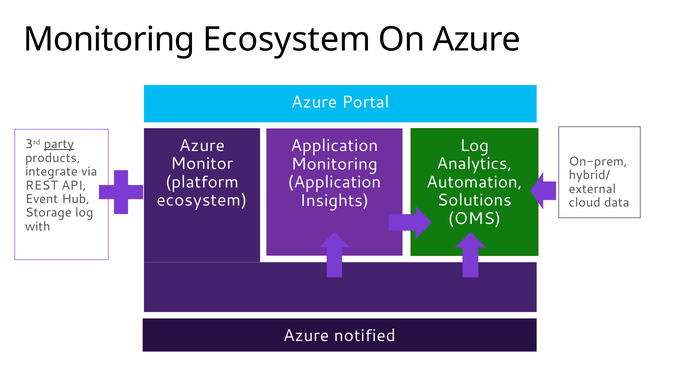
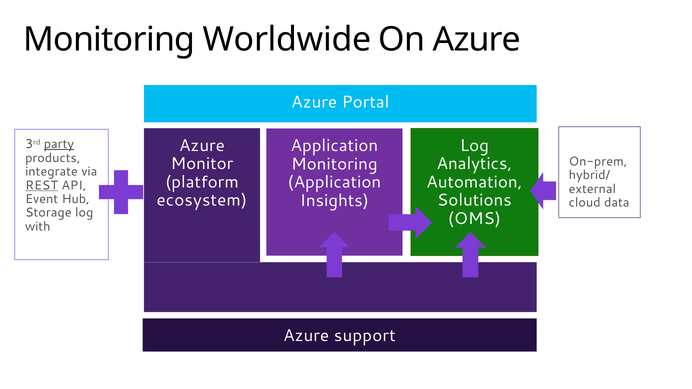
Monitoring Ecosystem: Ecosystem -> Worldwide (287, 40)
REST underline: none -> present (42, 185)
notified: notified -> support (365, 336)
